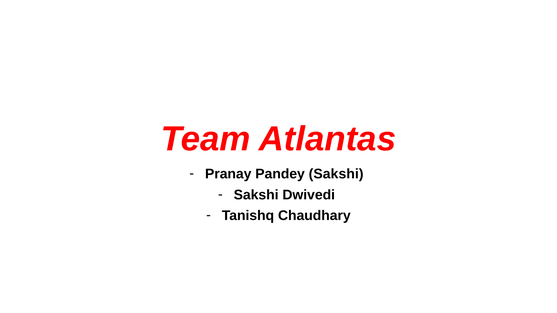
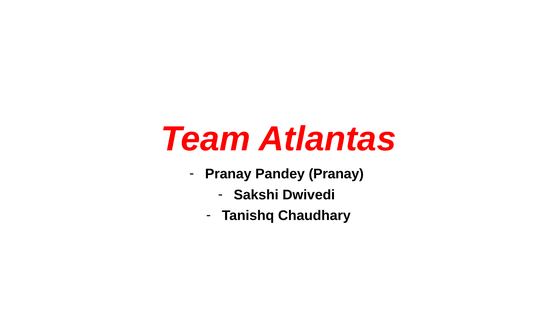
Pandey Sakshi: Sakshi -> Pranay (336, 174)
